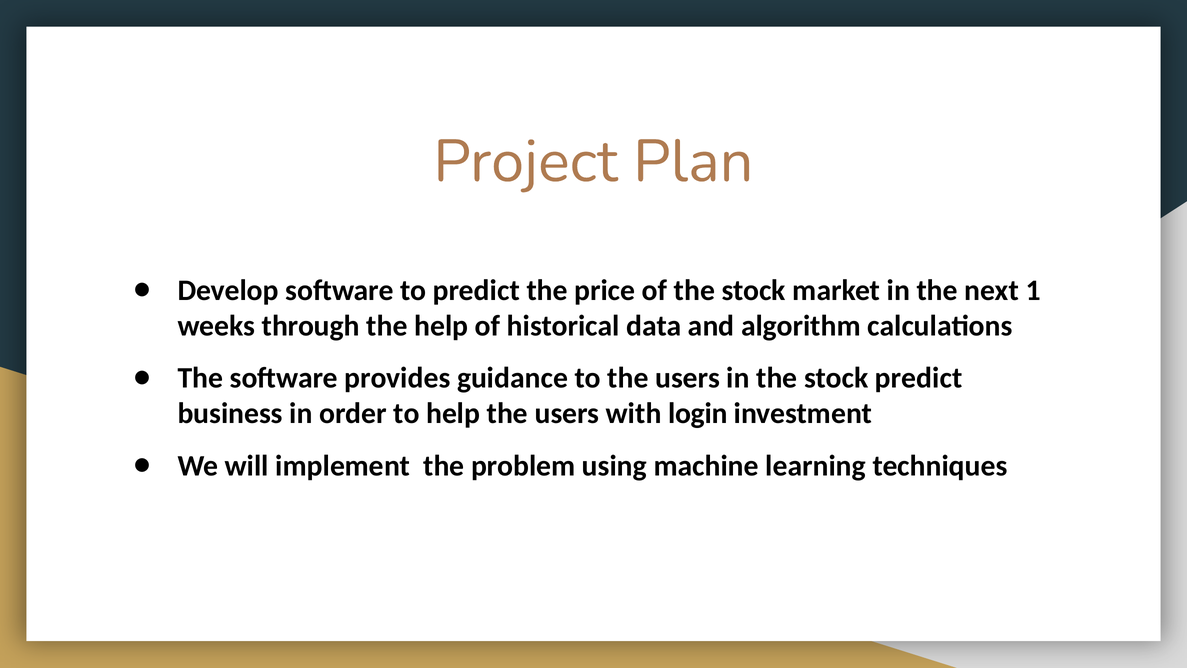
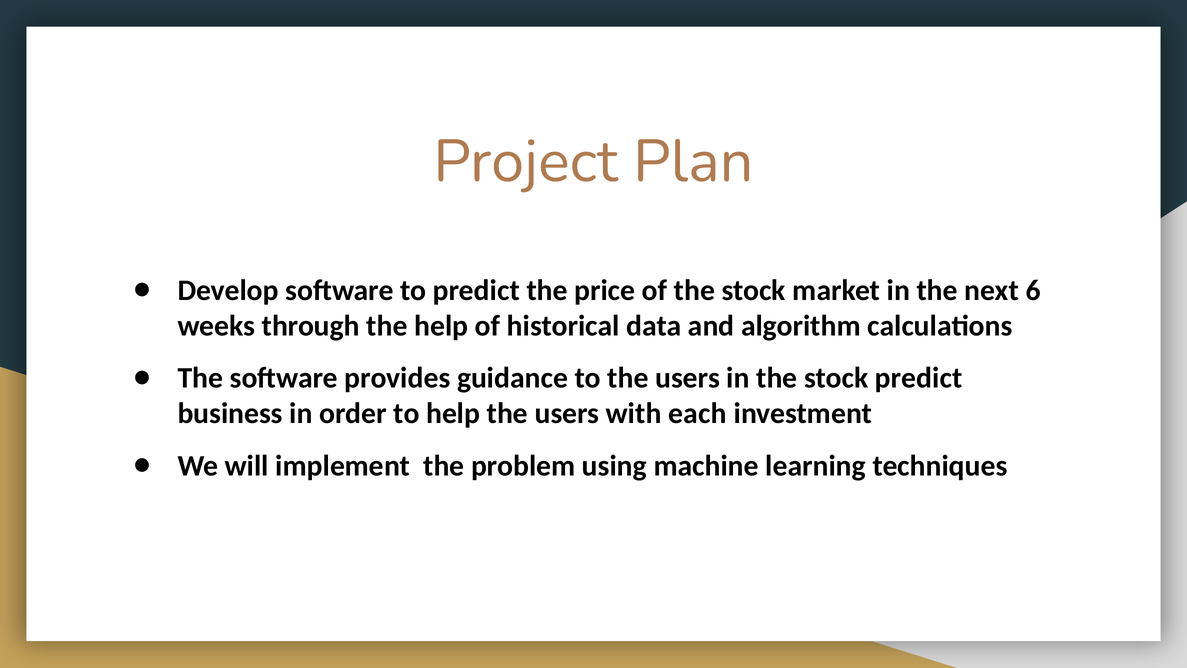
1: 1 -> 6 (1033, 290)
login: login -> each (698, 414)
